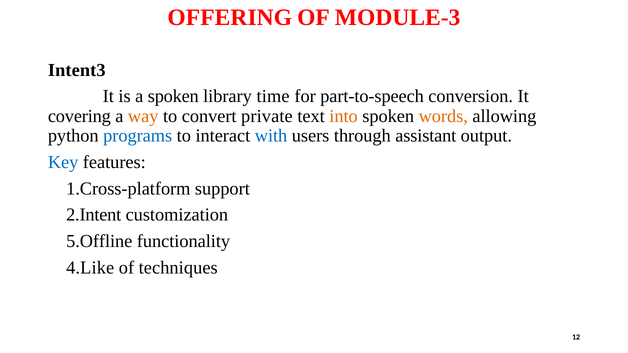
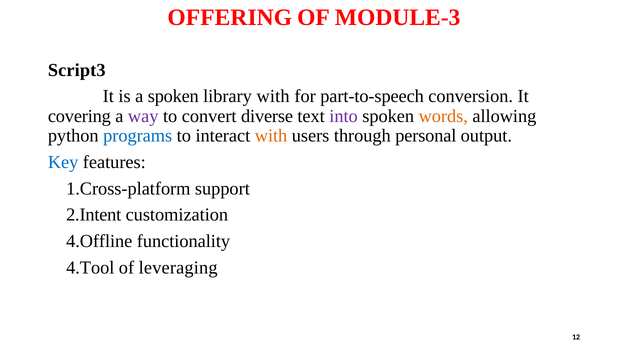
Intent3: Intent3 -> Script3 (77, 70)
library time: time -> with (273, 96)
way colour: orange -> purple (143, 116)
private: private -> diverse (267, 116)
into colour: orange -> purple (344, 116)
with colour: blue -> orange (271, 136)
assistant: assistant -> personal (426, 136)
5.Offline: 5.Offline -> 4.Offline (99, 241)
4.Like: 4.Like -> 4.Tool (90, 268)
techniques: techniques -> leveraging (178, 268)
